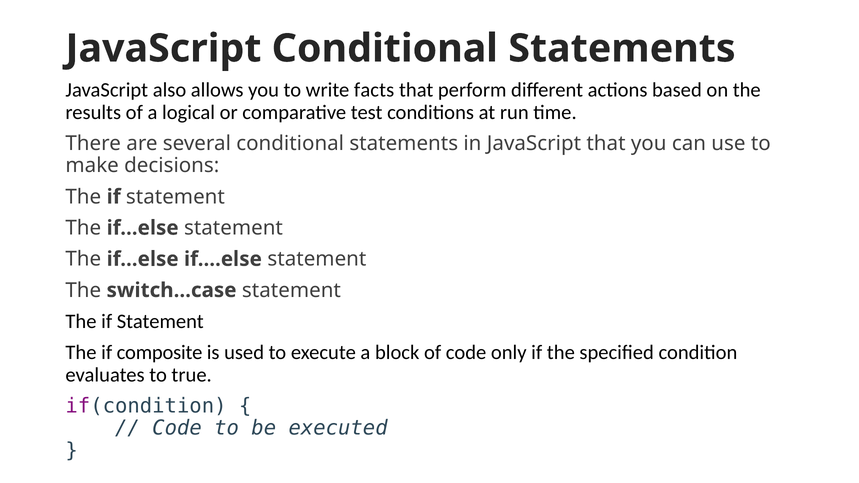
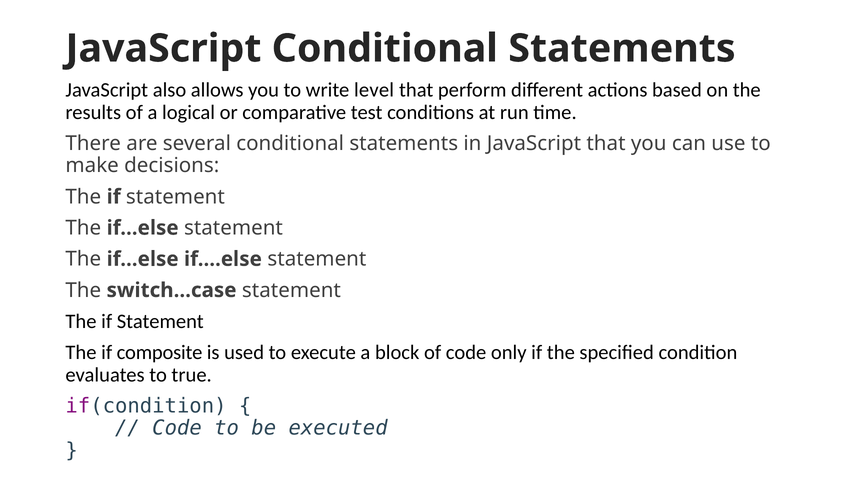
facts: facts -> level (374, 90)
